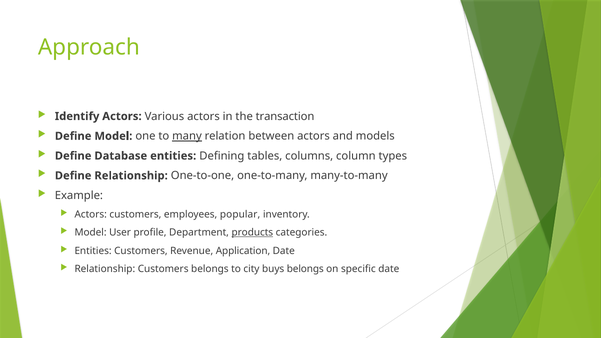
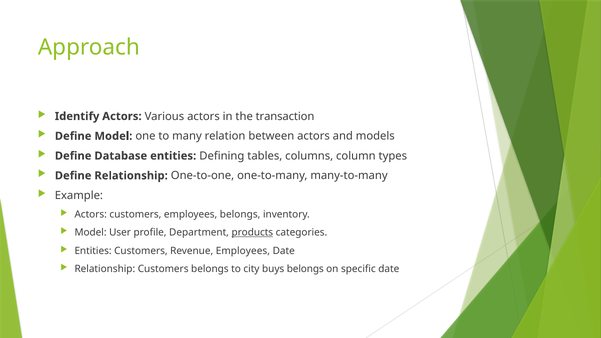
many underline: present -> none (187, 136)
employees popular: popular -> belongs (240, 214)
Revenue Application: Application -> Employees (243, 251)
